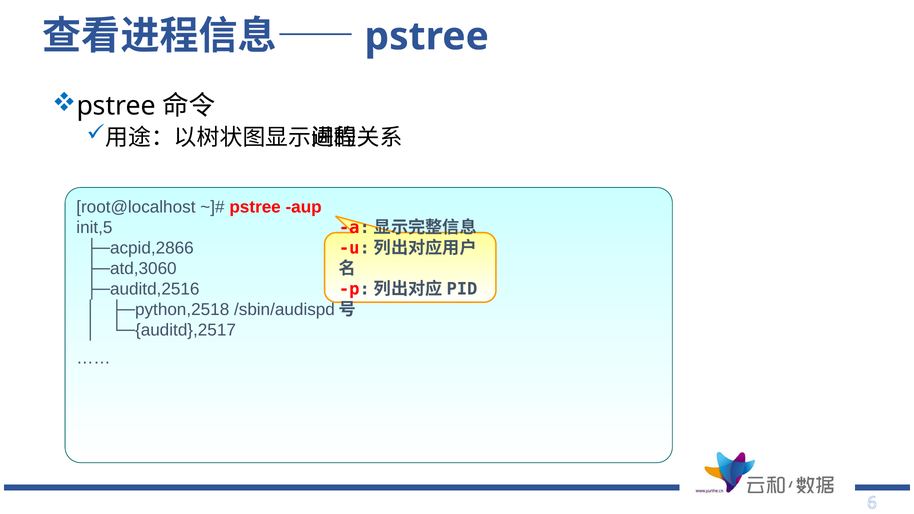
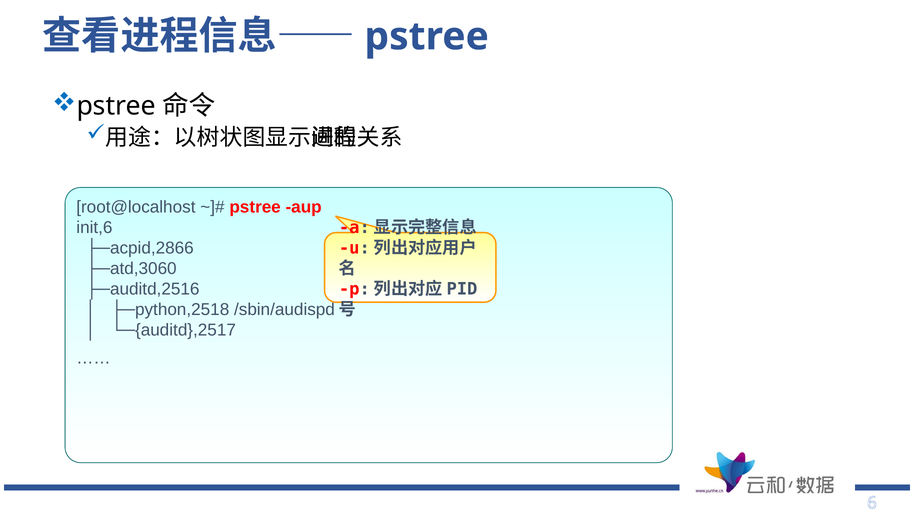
init,5: init,5 -> init,6 (94, 227)
